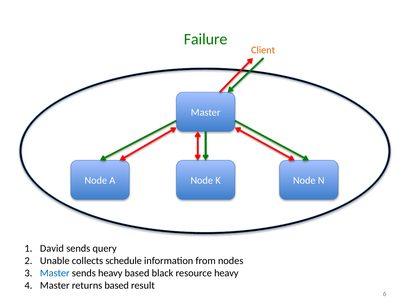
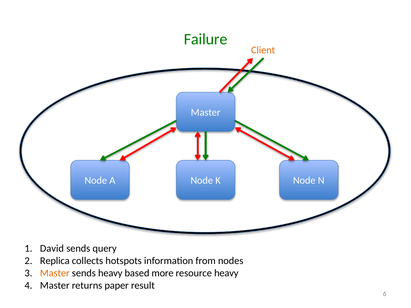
Unable: Unable -> Replica (55, 261)
schedule: schedule -> hotspots (124, 261)
Master colour: blue -> orange (55, 273)
black: black -> more (163, 273)
returns based: based -> paper (117, 286)
